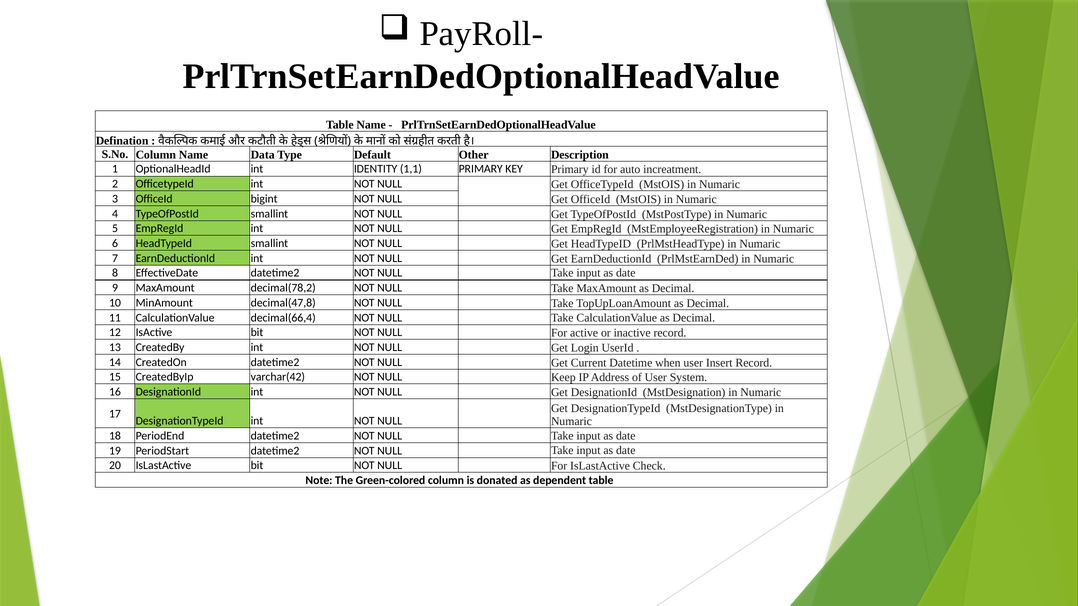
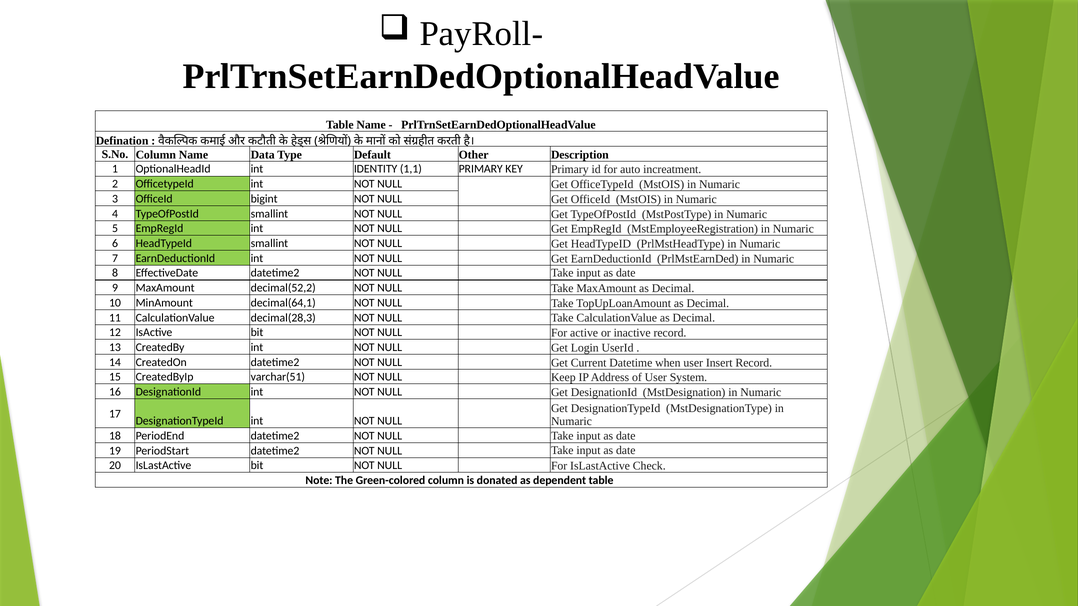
decimal(78,2: decimal(78,2 -> decimal(52,2 (283, 288)
decimal(47,8: decimal(47,8 -> decimal(64,1 (283, 303)
decimal(66,4: decimal(66,4 -> decimal(28,3 (283, 318)
varchar(42: varchar(42 -> varchar(51 (278, 377)
